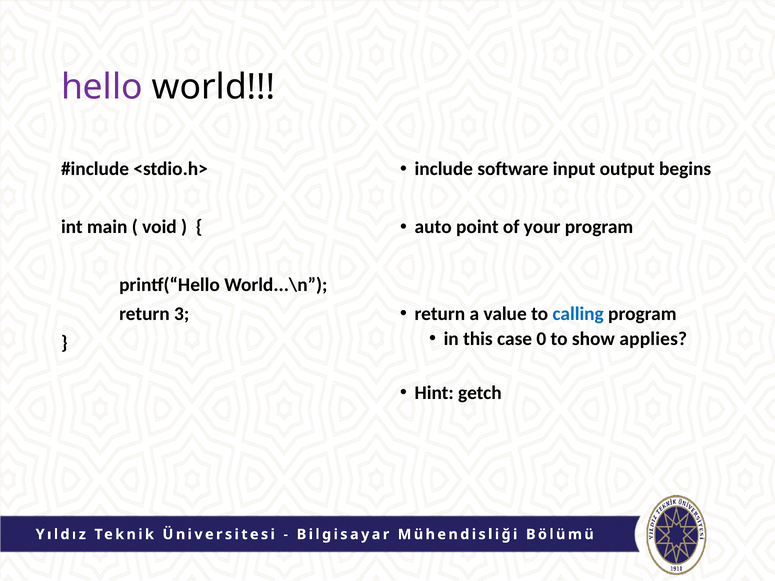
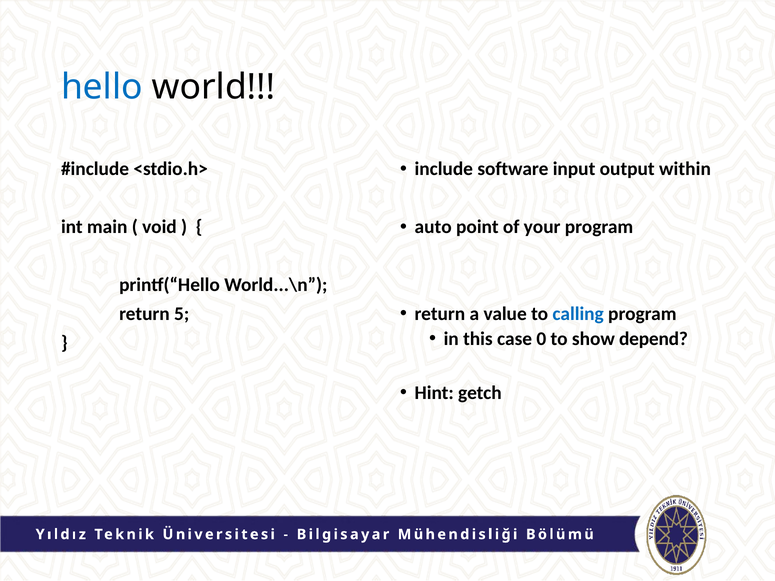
hello colour: purple -> blue (102, 87)
begins: begins -> within (685, 169)
3: 3 -> 5 (182, 314)
applies: applies -> depend (653, 339)
